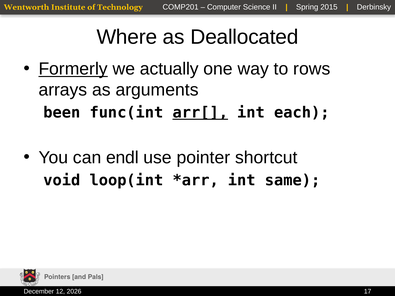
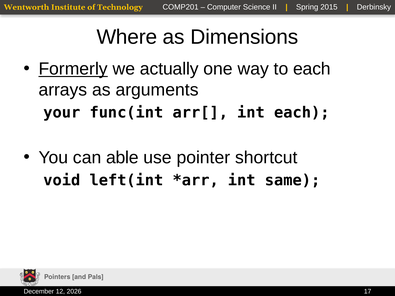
Deallocated: Deallocated -> Dimensions (244, 37)
to rows: rows -> each (312, 69)
been: been -> your (62, 113)
arr[ underline: present -> none (200, 113)
endl: endl -> able (122, 158)
loop(int: loop(int -> left(int (127, 180)
